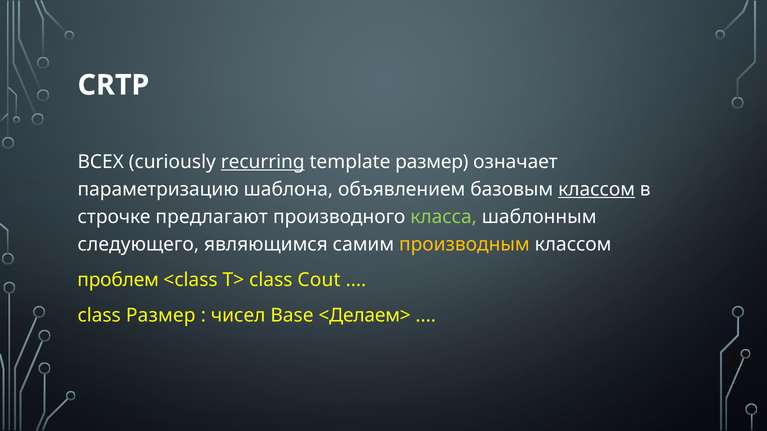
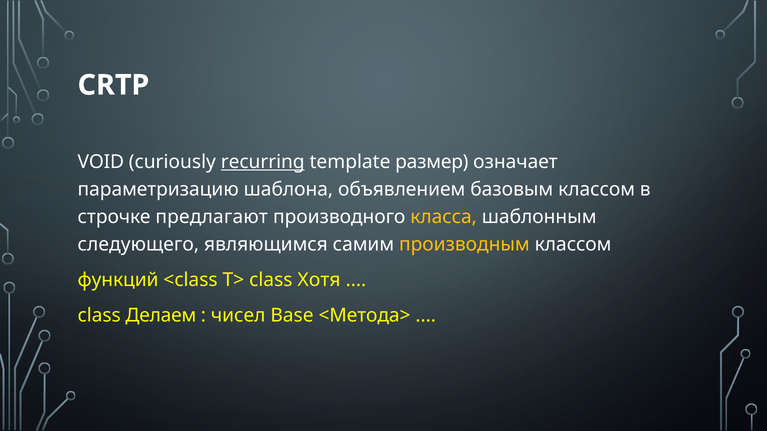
ВСЕХ: ВСЕХ -> VOID (101, 162)
классом underline: present -> none (597, 189)
класса colour: light green -> yellow (444, 217)
проблем: проблем -> функций (118, 280)
Cout: Cout -> Хотя (319, 280)
class Размер: Размер -> Делаем (161, 316)
<Делаем>: <Делаем> -> <Метода> (365, 316)
